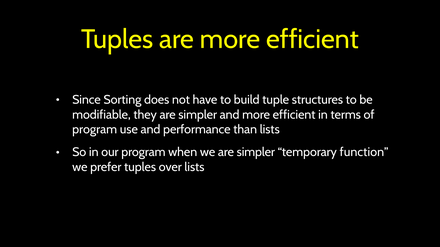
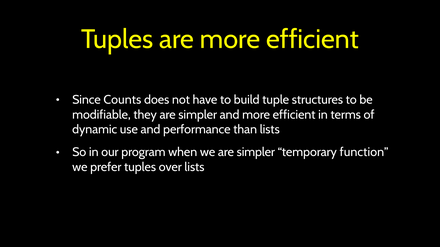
Sorting: Sorting -> Counts (122, 100)
program: program -> dynamic (95, 130)
